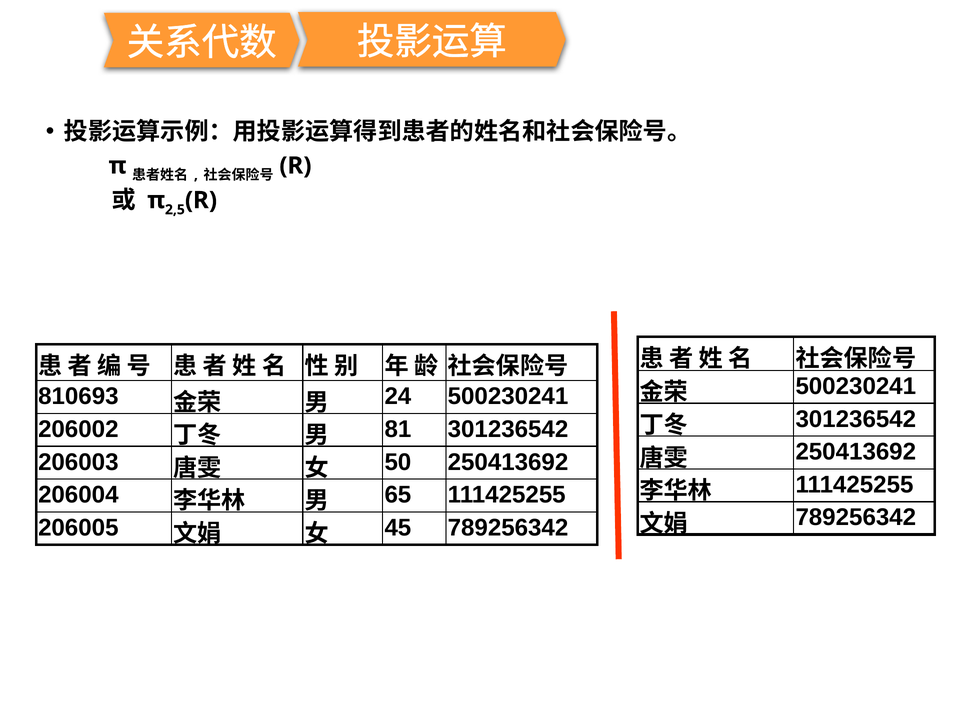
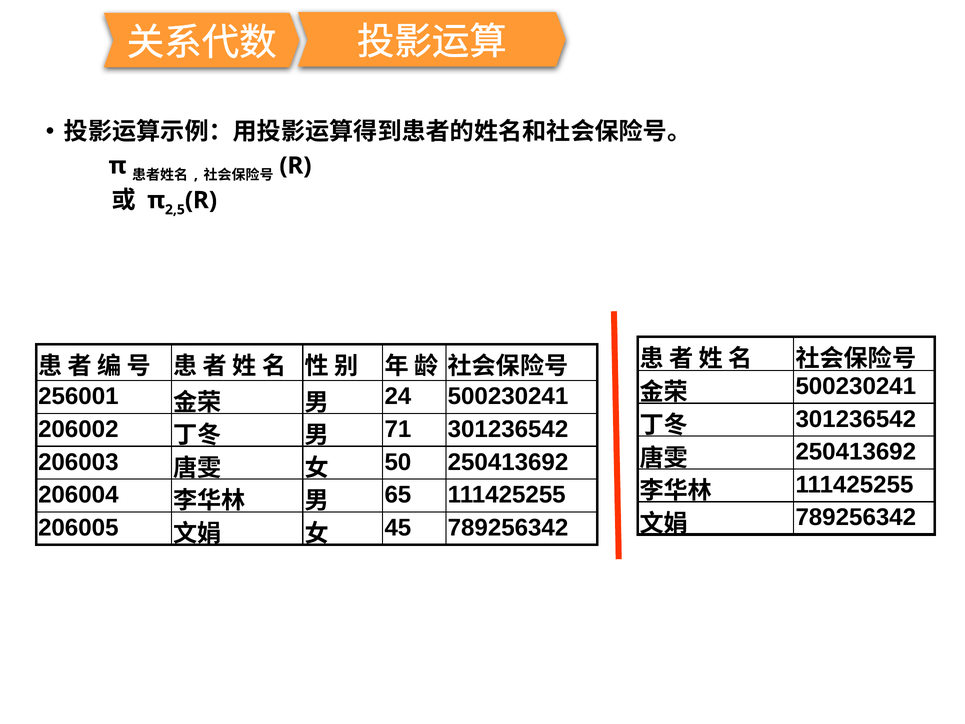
810693: 810693 -> 256001 (78, 396)
81: 81 -> 71 (398, 429)
